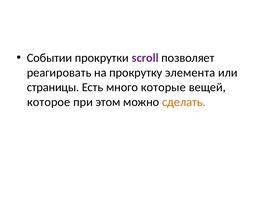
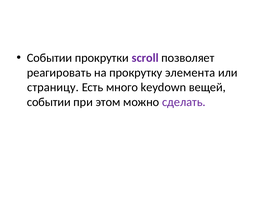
страницы: страницы -> страницу (53, 87)
которые: которые -> keydown (163, 87)
которое: которое -> событии (49, 102)
сделать colour: orange -> purple (184, 102)
